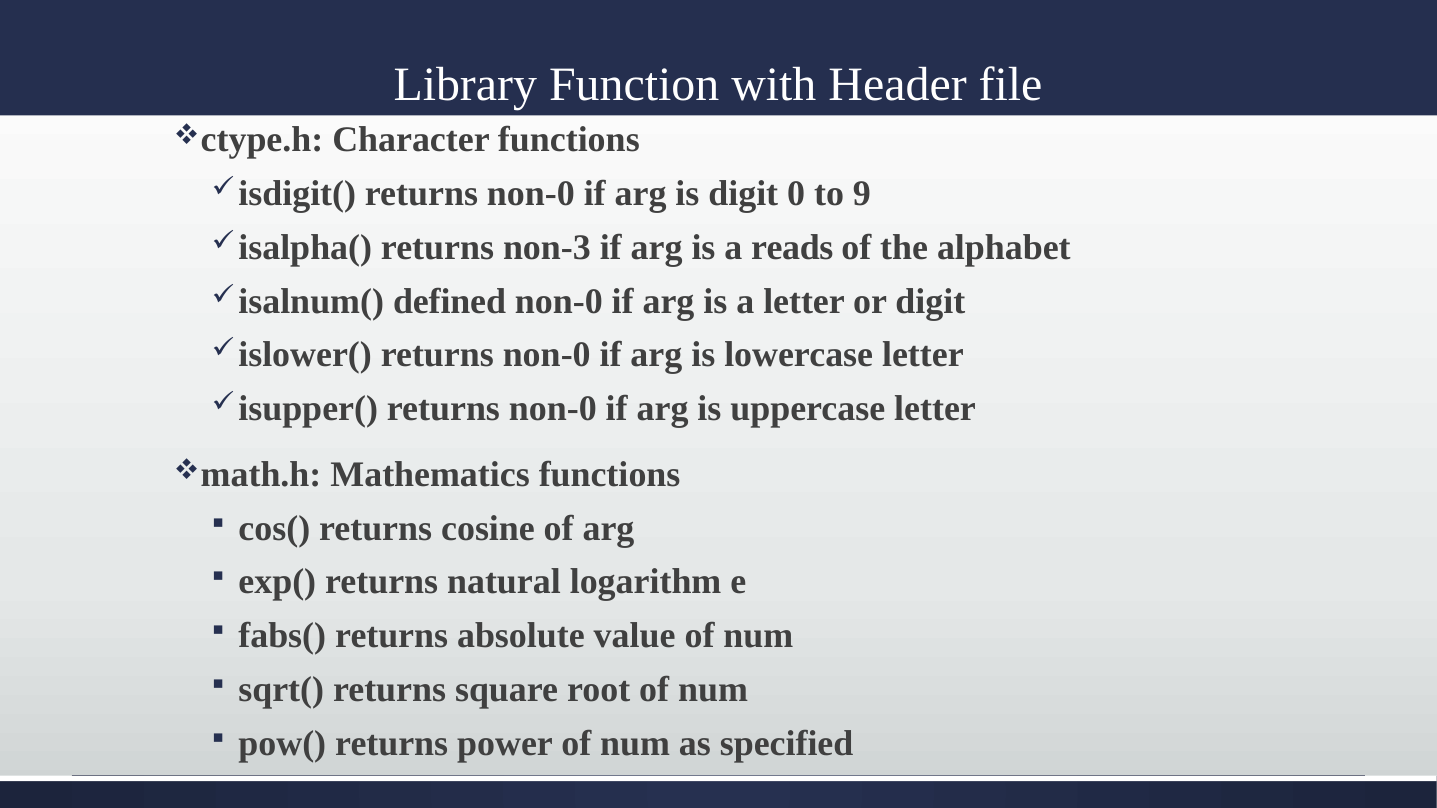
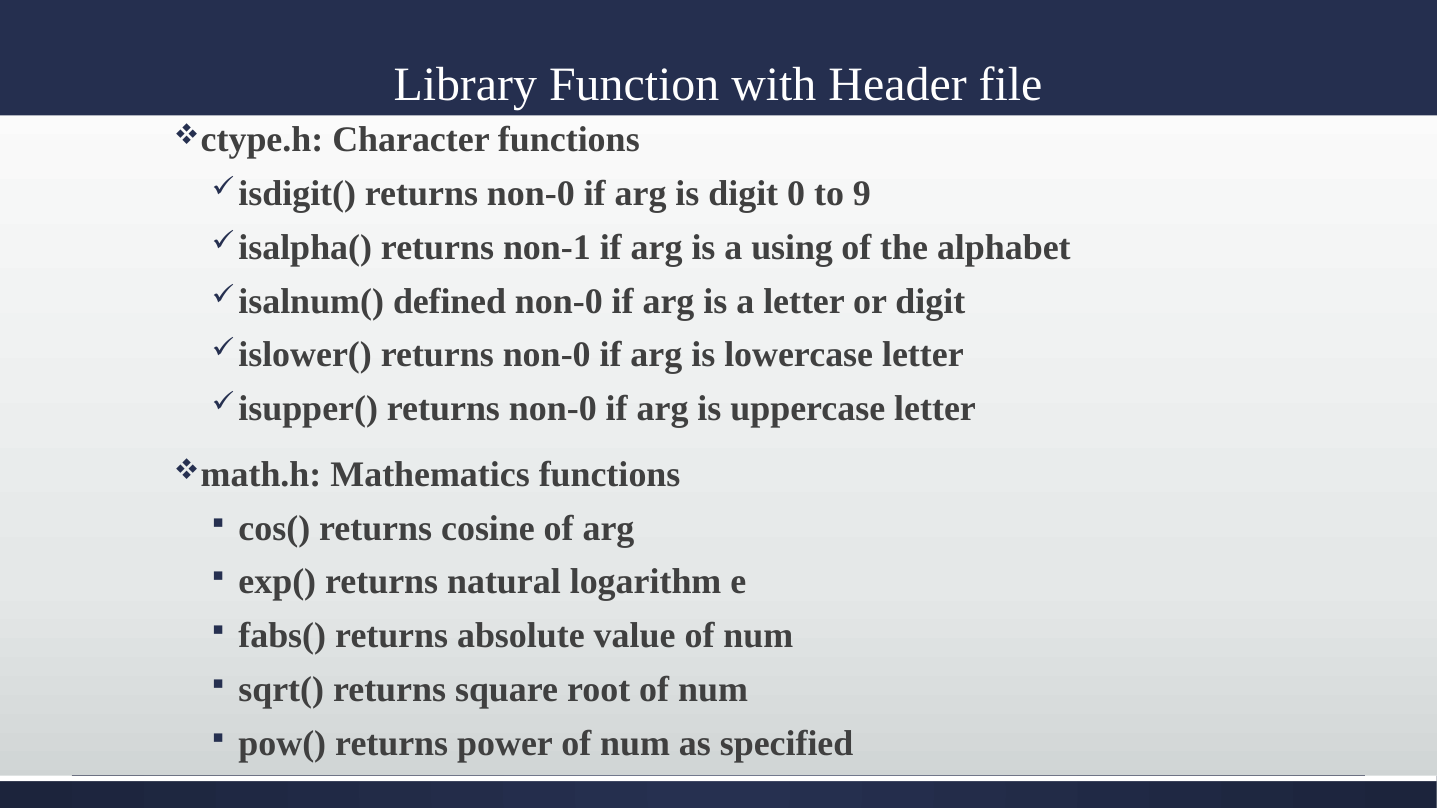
non-3: non-3 -> non-1 (547, 248)
reads: reads -> using (792, 248)
